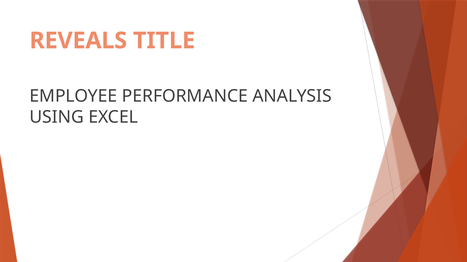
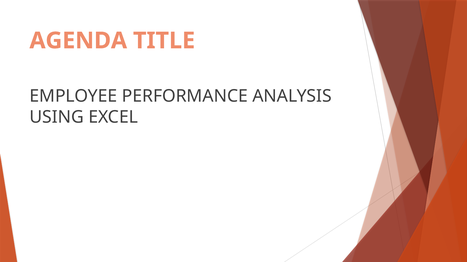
REVEALS: REVEALS -> AGENDA (78, 41)
